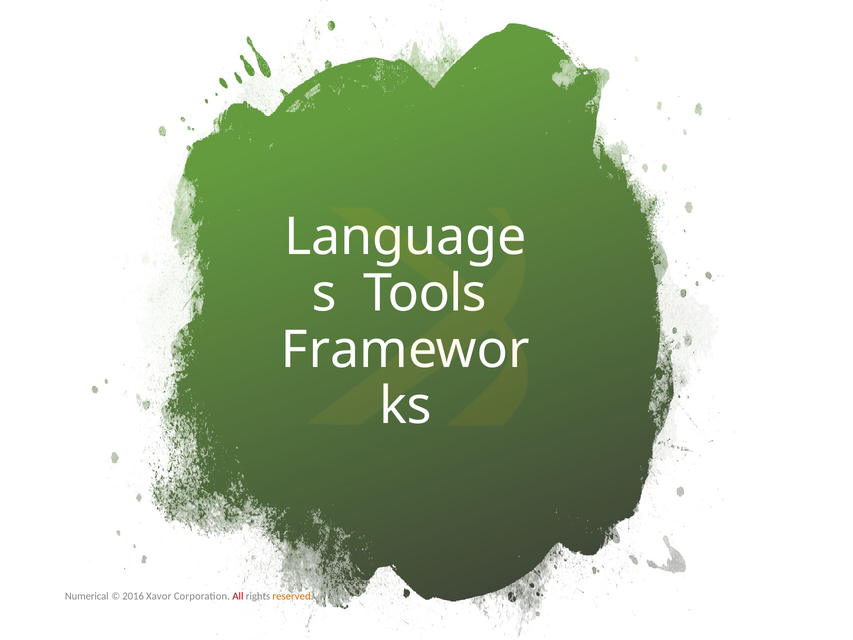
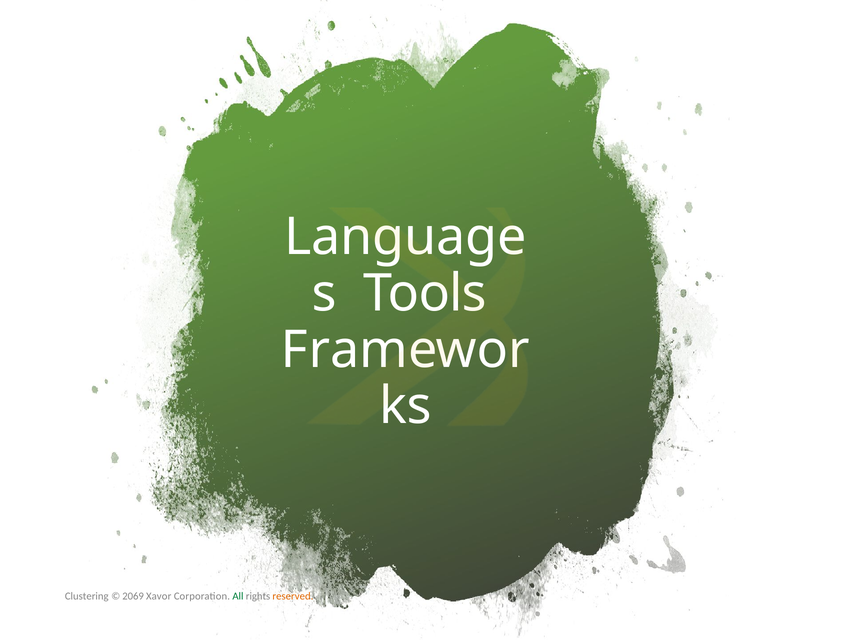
Numerical: Numerical -> Clustering (87, 596)
2016: 2016 -> 2069 (133, 596)
All colour: red -> green (238, 596)
